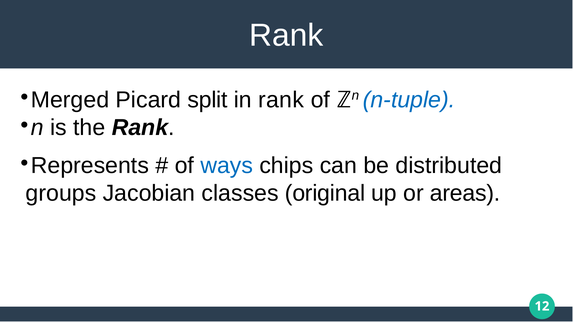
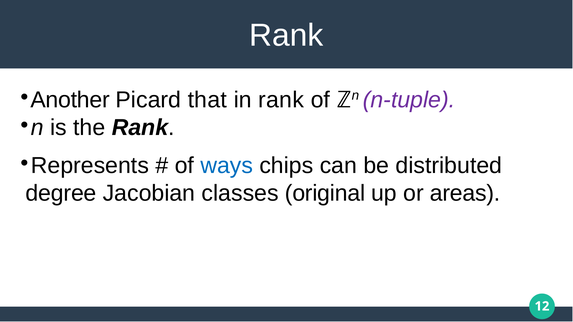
Merged: Merged -> Another (70, 100)
split: split -> that (207, 100)
n-tuple colour: blue -> purple (409, 100)
groups: groups -> degree (61, 194)
